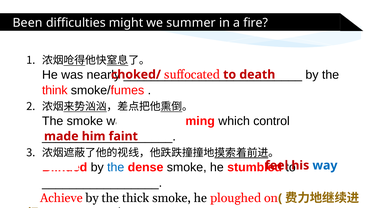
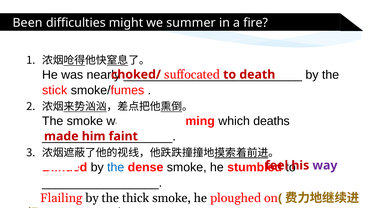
think: think -> stick (55, 90)
control: control -> deaths (272, 121)
way colour: blue -> purple (325, 165)
Achieve: Achieve -> Flailing (61, 198)
